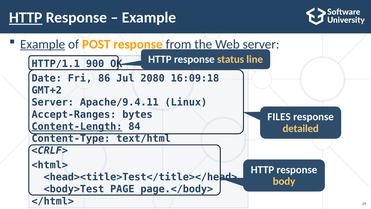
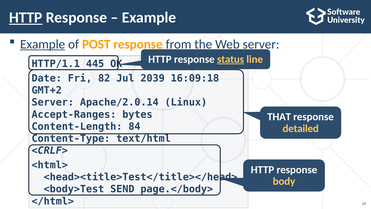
status underline: none -> present (231, 59)
900: 900 -> 445 (95, 64)
86: 86 -> 82 (104, 78)
2080: 2080 -> 2039 (153, 78)
Apache/9.4.11: Apache/9.4.11 -> Apache/2.0.14 (119, 102)
FILES: FILES -> THAT (279, 117)
Content-Length underline: present -> none (77, 126)
PAGE: PAGE -> SEND (122, 189)
